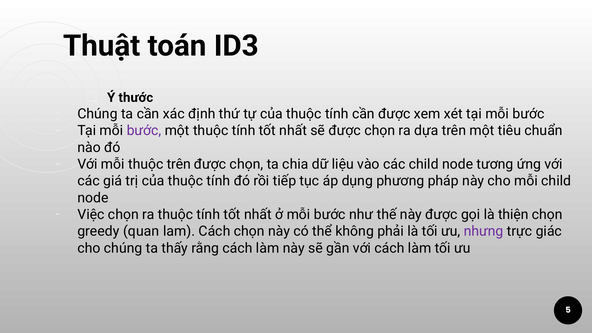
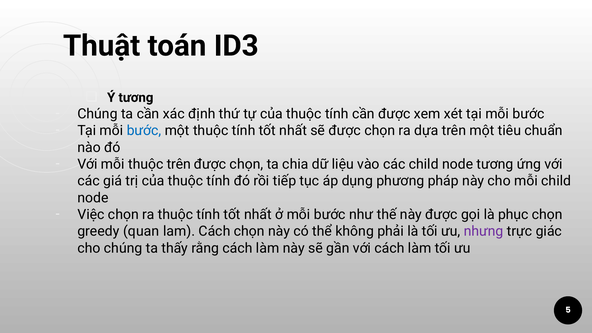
Ý thước: thước -> tương (136, 98)
bước colour: purple -> blue (144, 131)
thiện: thiện -> phục (513, 215)
